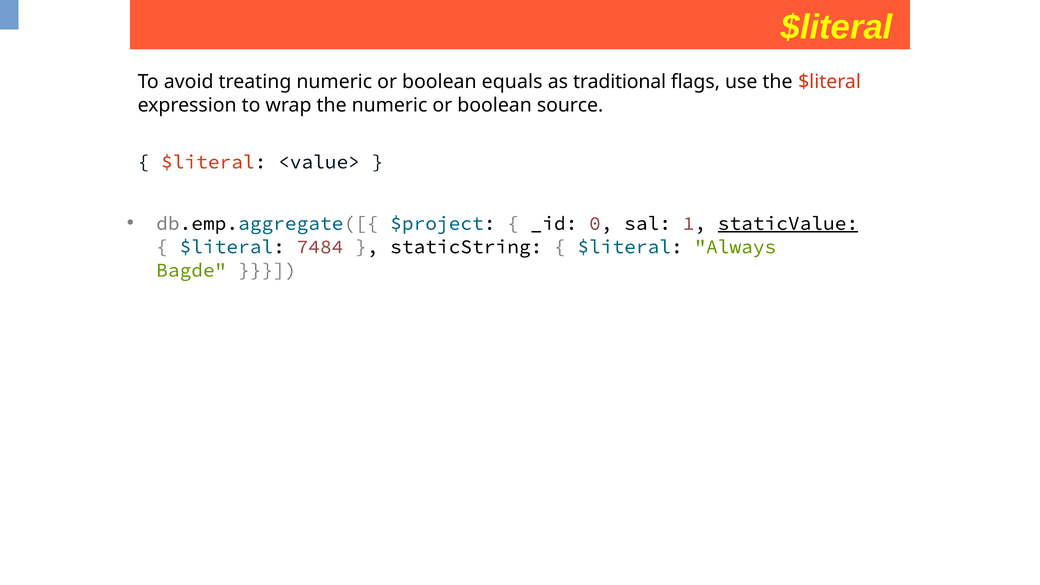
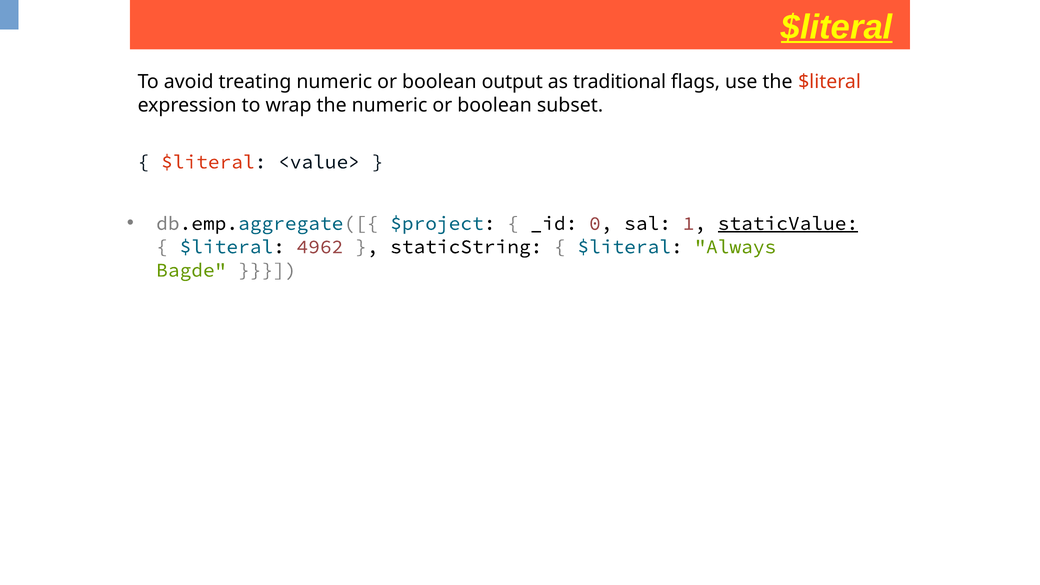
$literal underline: none -> present (837, 27)
equals: equals -> output (512, 82)
source: source -> subset (570, 105)
7484: 7484 -> 4962 (320, 247)
